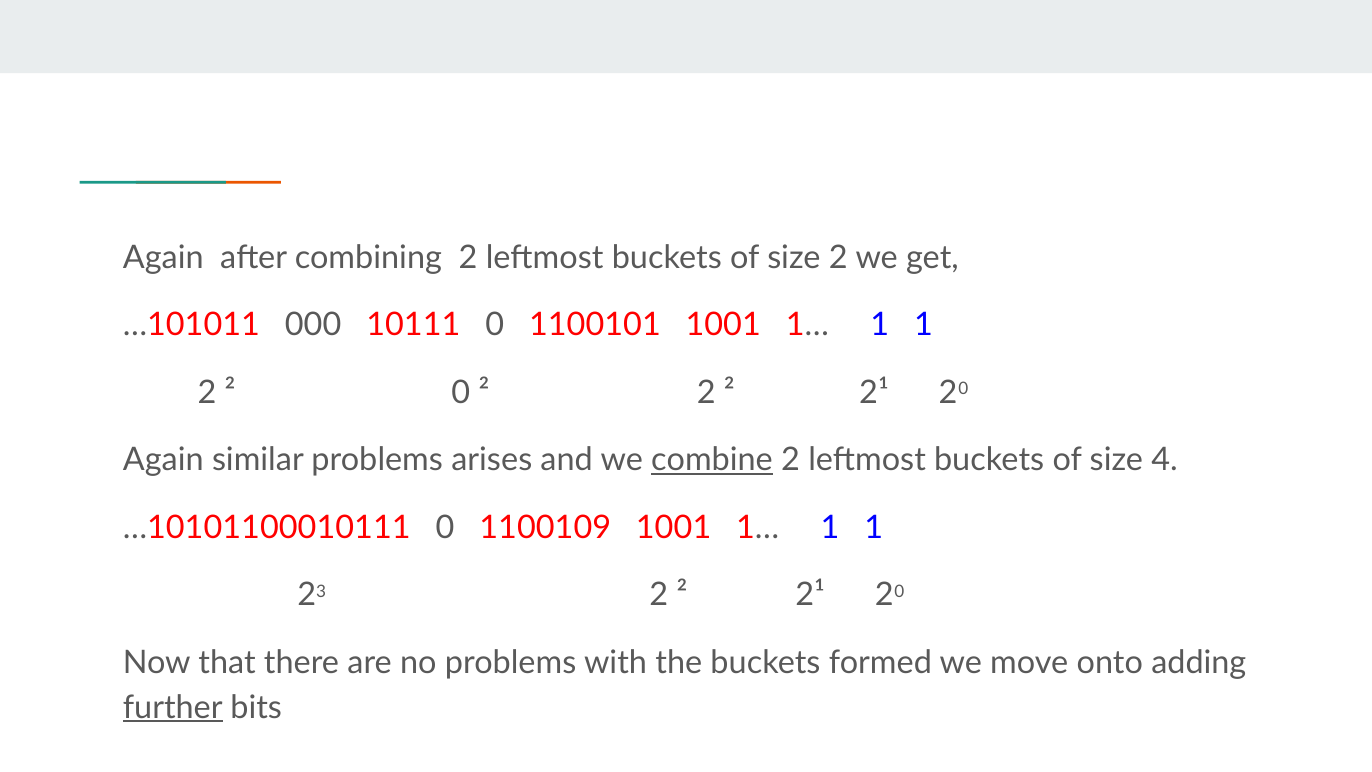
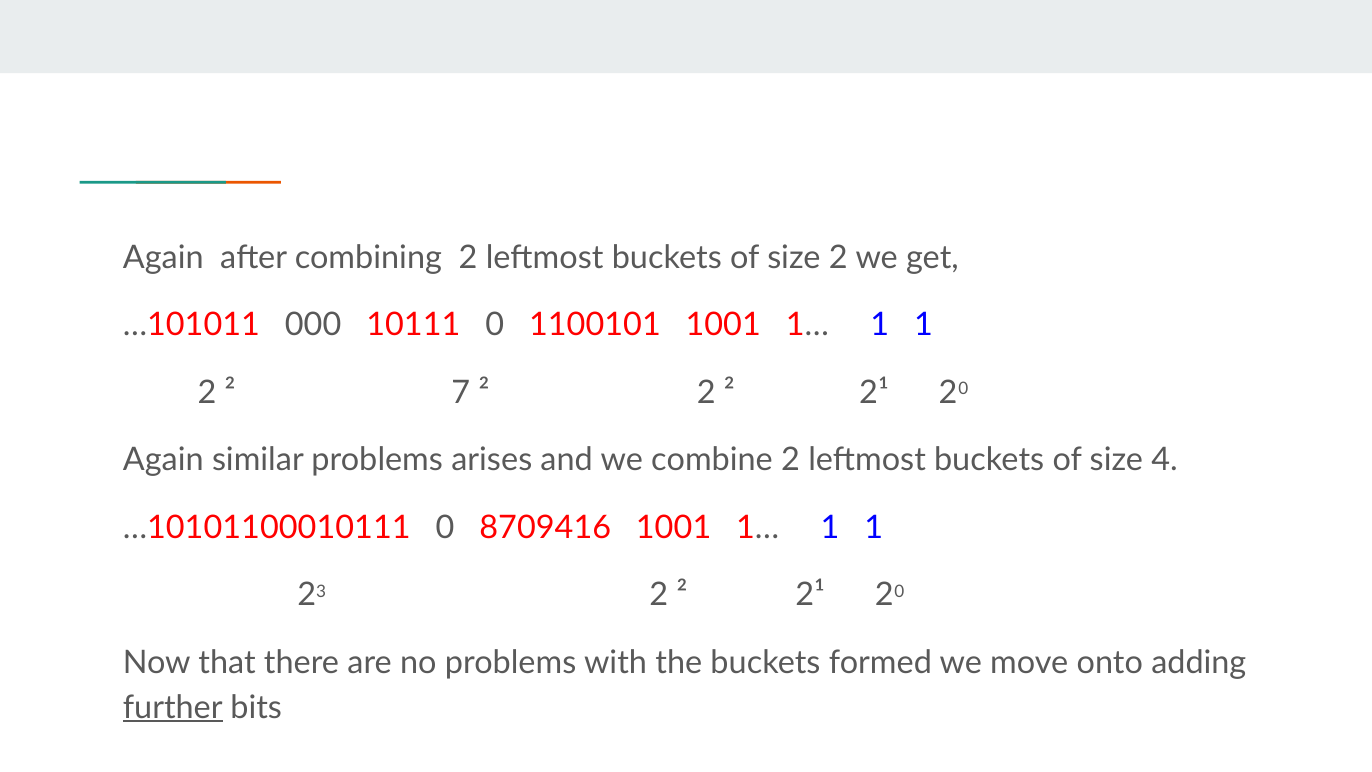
² 0: 0 -> 7 (461, 392)
combine underline: present -> none (712, 460)
1100109: 1100109 -> 8709416 (545, 528)
